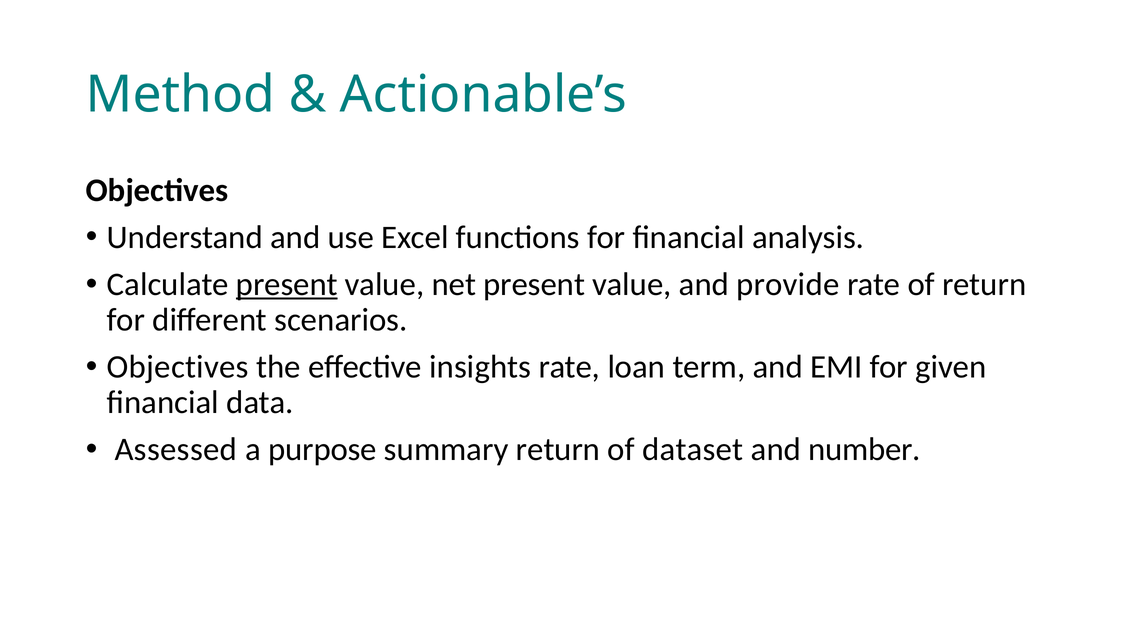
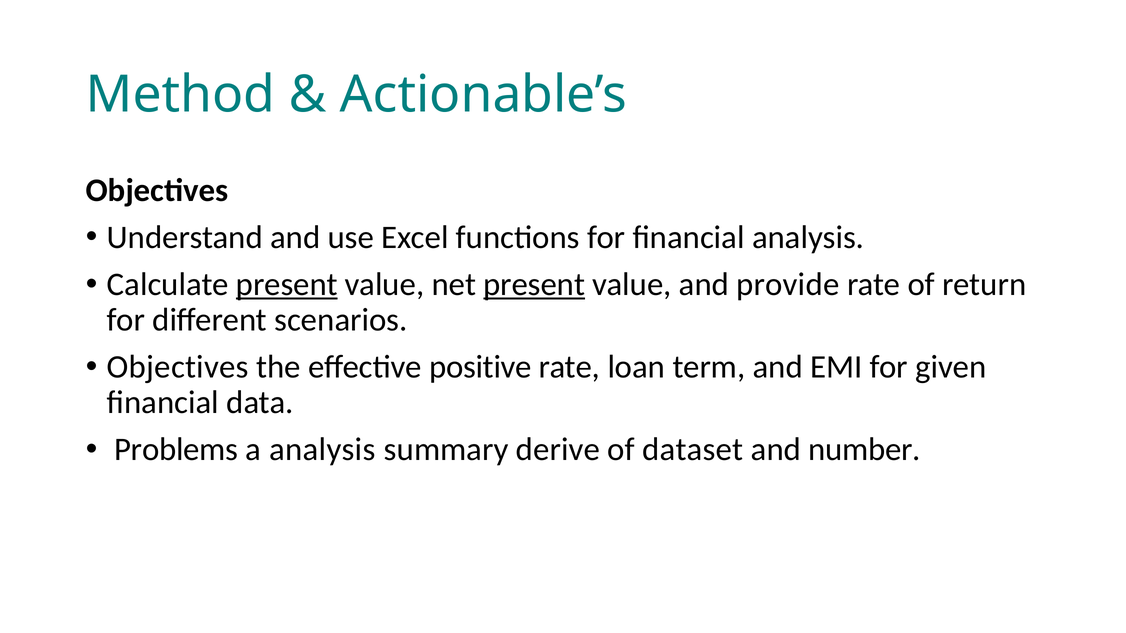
present underline: none -> present (534, 285)
insights: insights -> positive (480, 367)
Assessed: Assessed -> Problems (176, 450)
a purpose: purpose -> analysis (322, 450)
summary return: return -> derive (558, 450)
